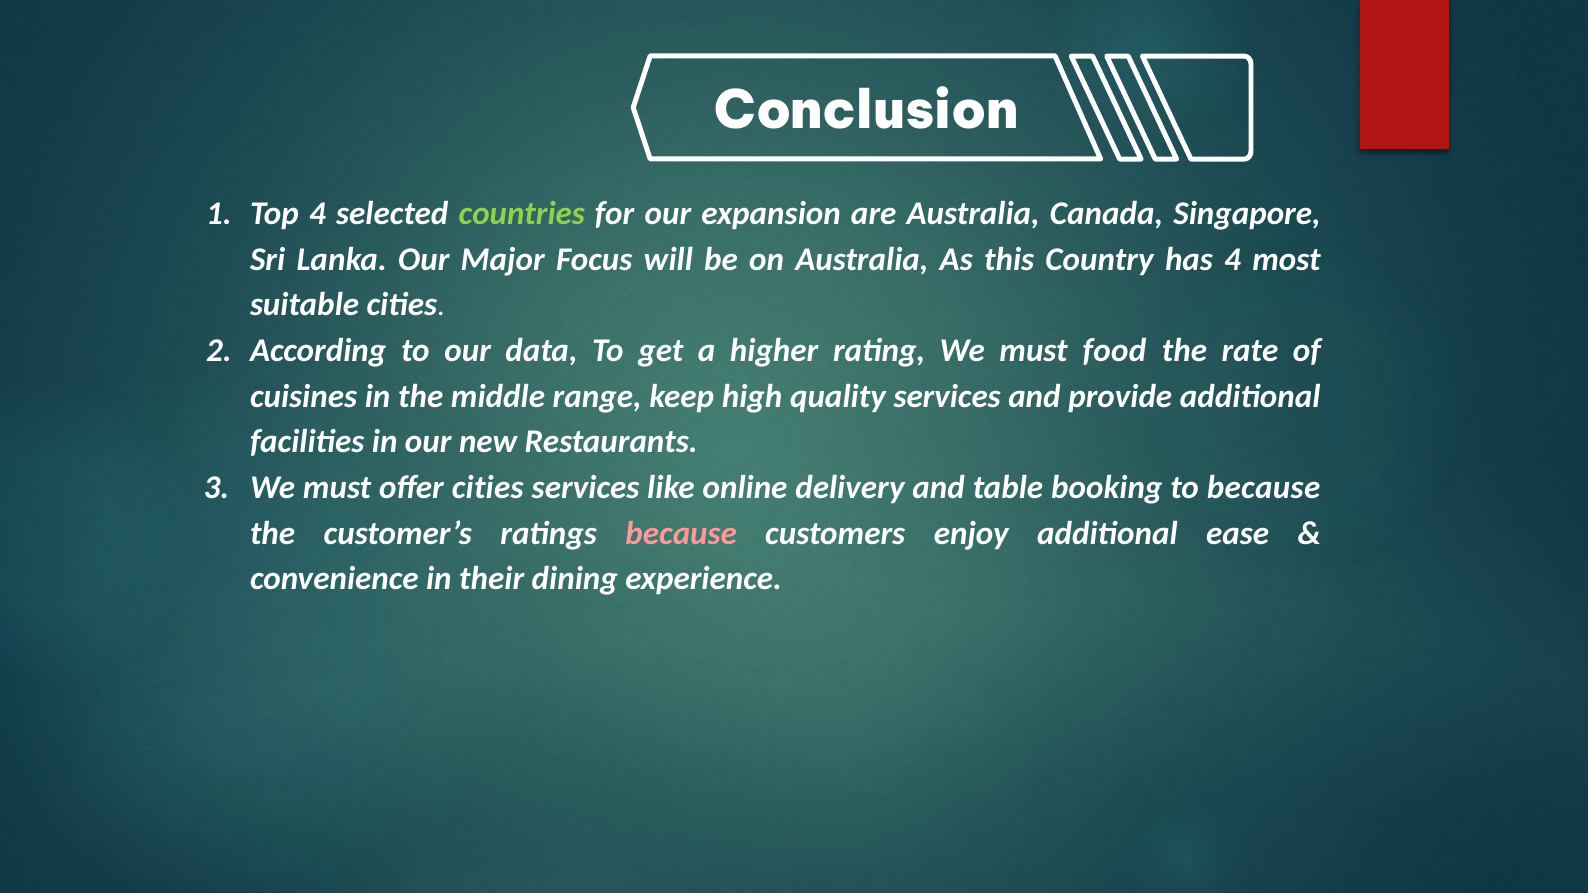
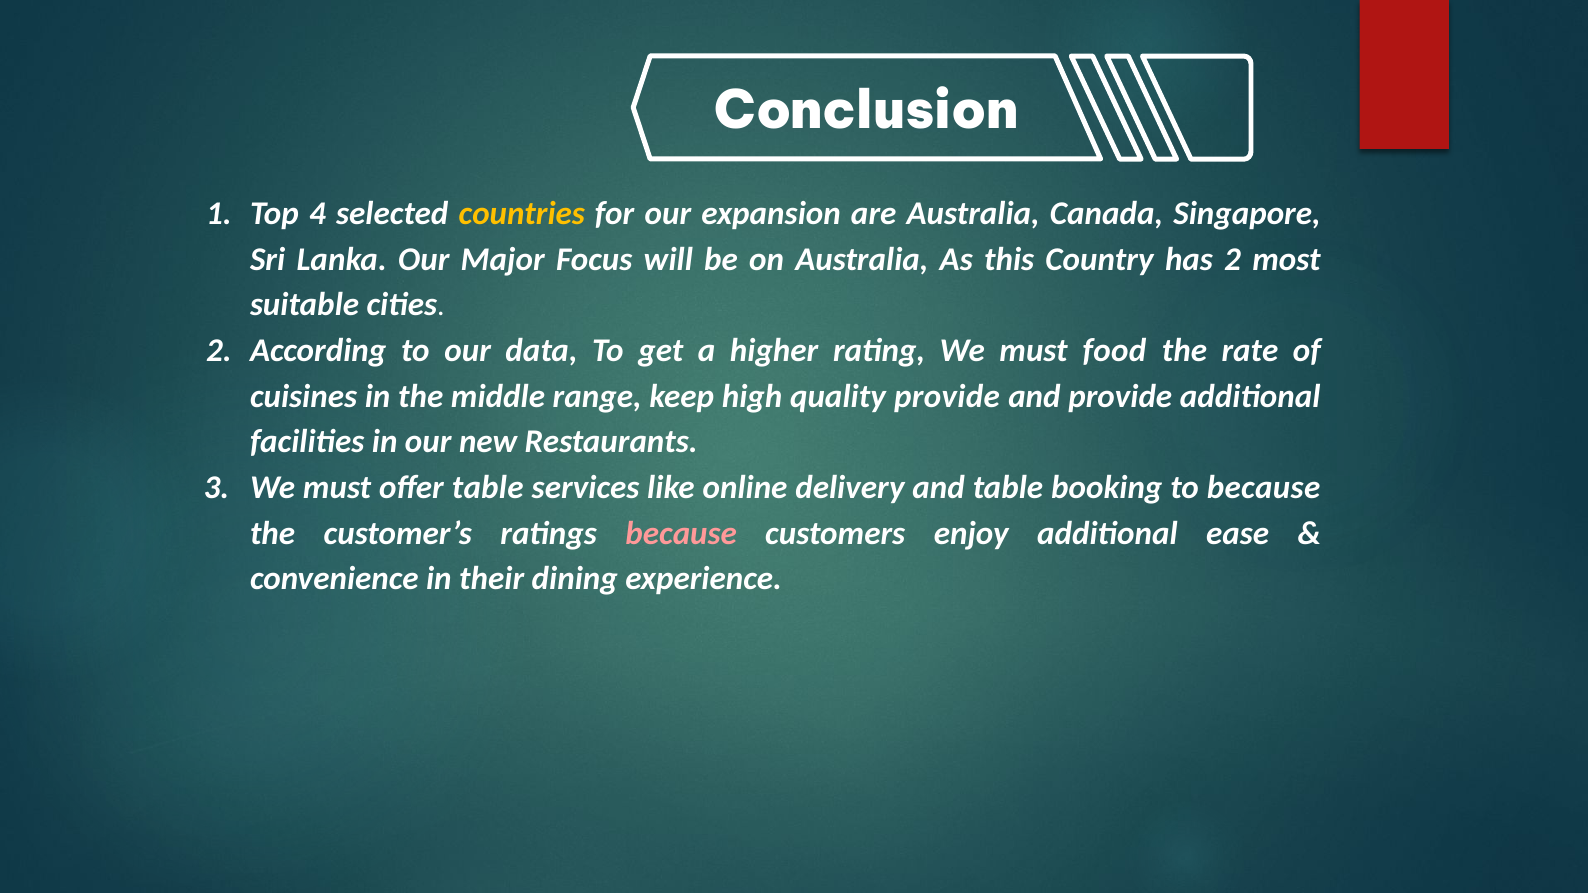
countries colour: light green -> yellow (522, 214)
has 4: 4 -> 2 (1233, 259)
quality services: services -> provide (947, 396)
offer cities: cities -> table (488, 488)
